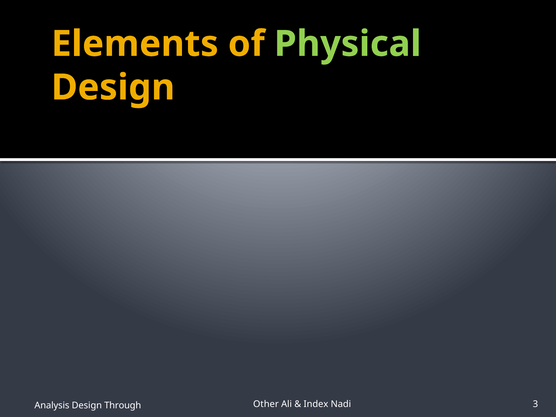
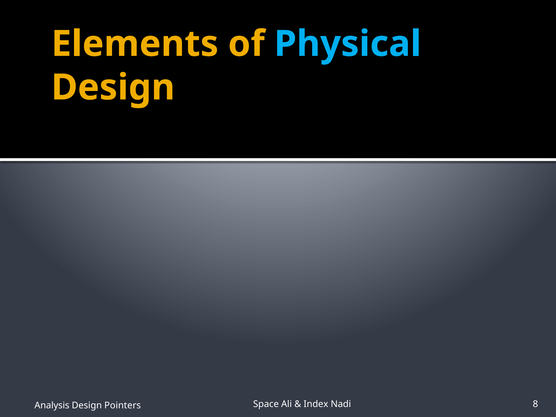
Physical colour: light green -> light blue (348, 44)
Other: Other -> Space (266, 404)
3: 3 -> 8 (535, 404)
Through: Through -> Pointers (123, 406)
